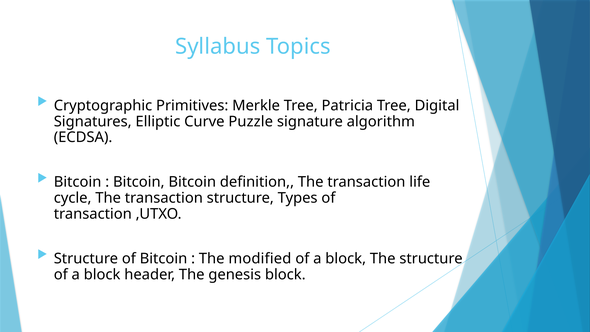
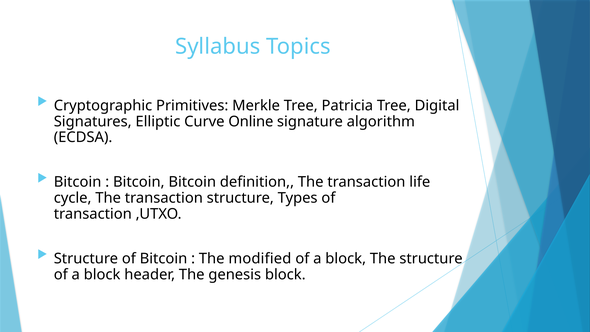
Puzzle: Puzzle -> Online (251, 121)
